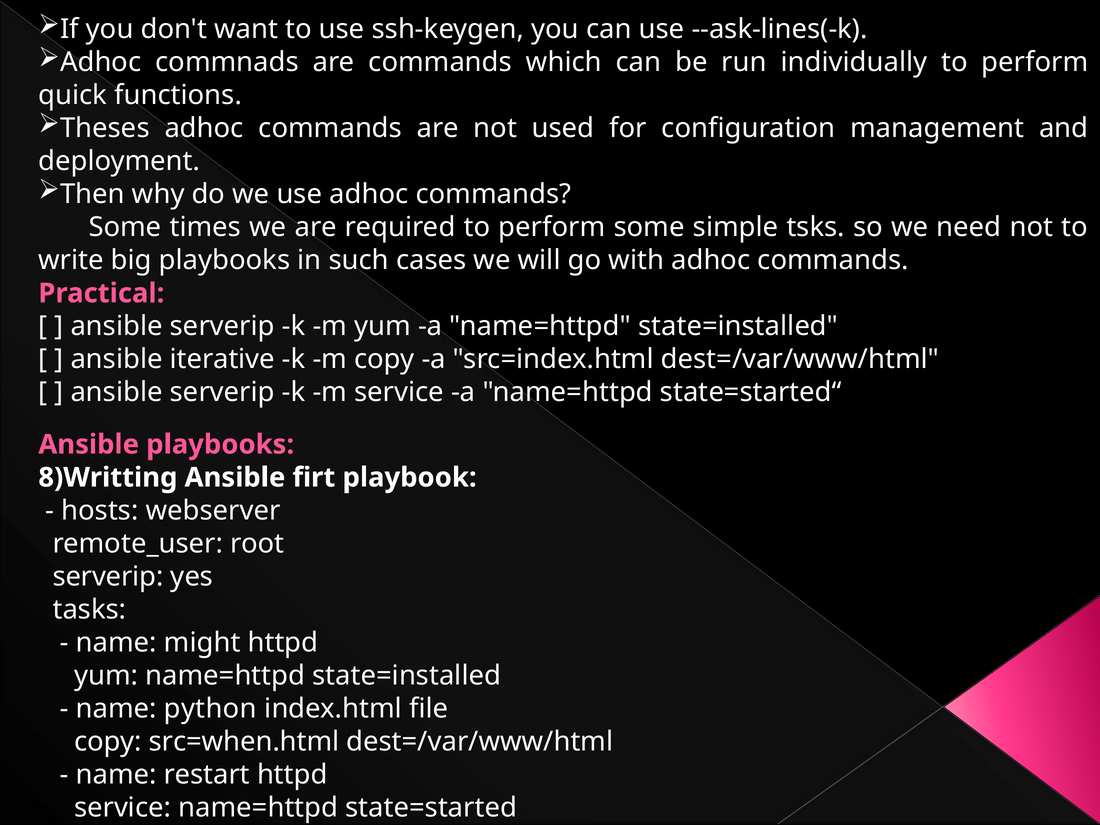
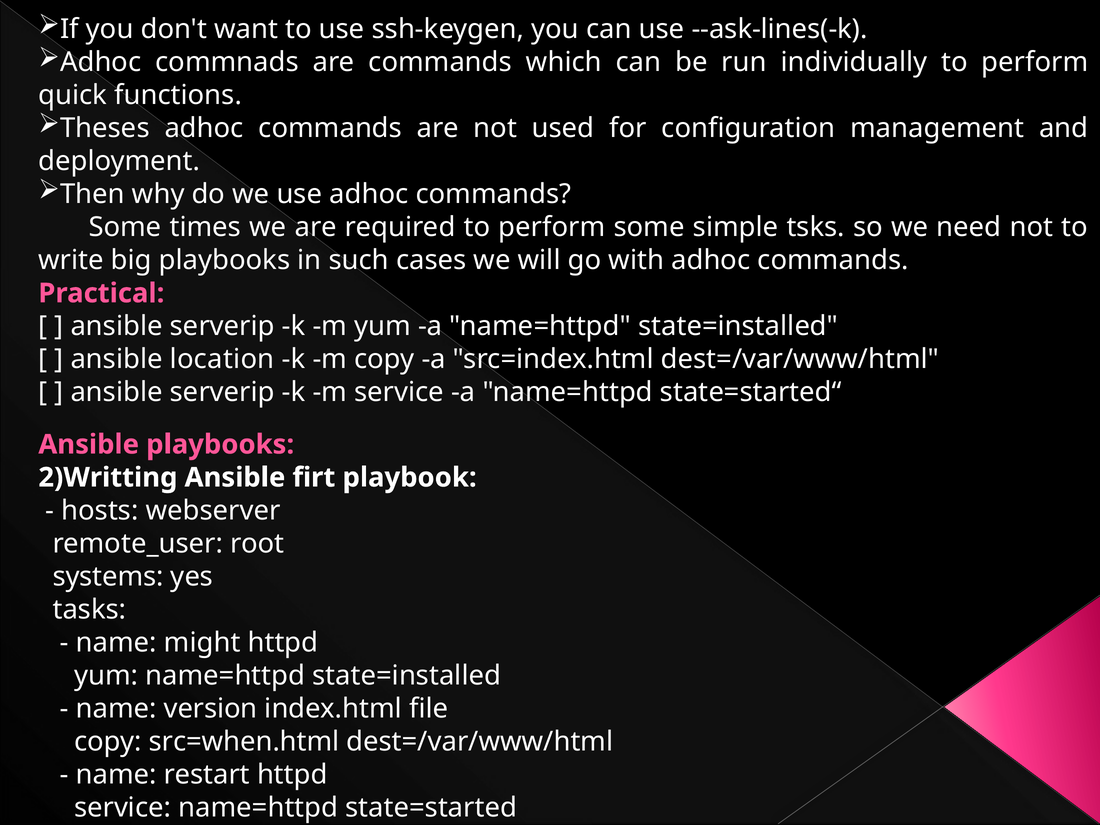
iterative: iterative -> location (222, 359)
8)Writting: 8)Writting -> 2)Writting (108, 478)
serverip: serverip -> systems (108, 577)
python: python -> version (211, 709)
